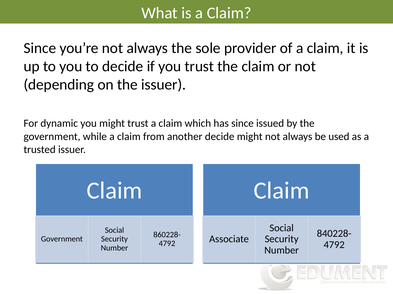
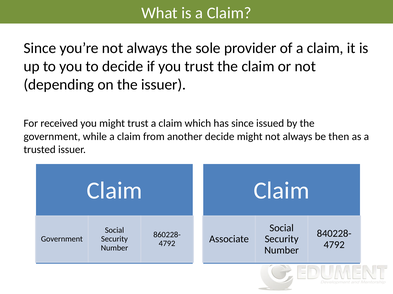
dynamic: dynamic -> received (59, 124)
used: used -> then (339, 137)
